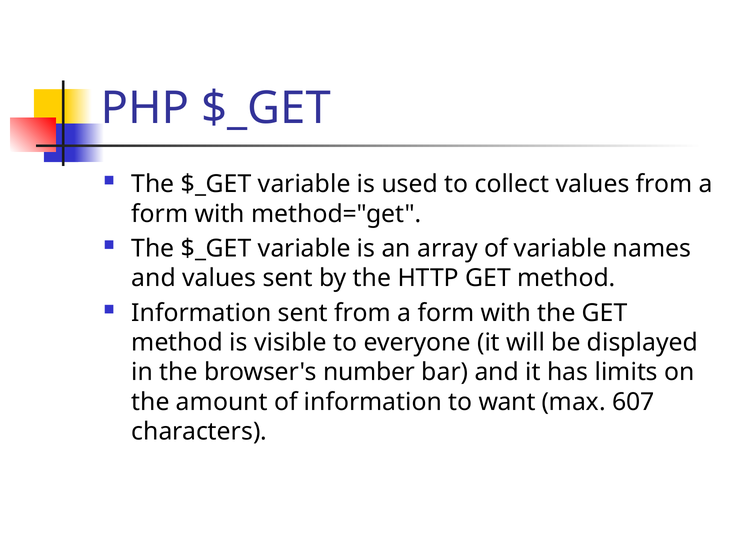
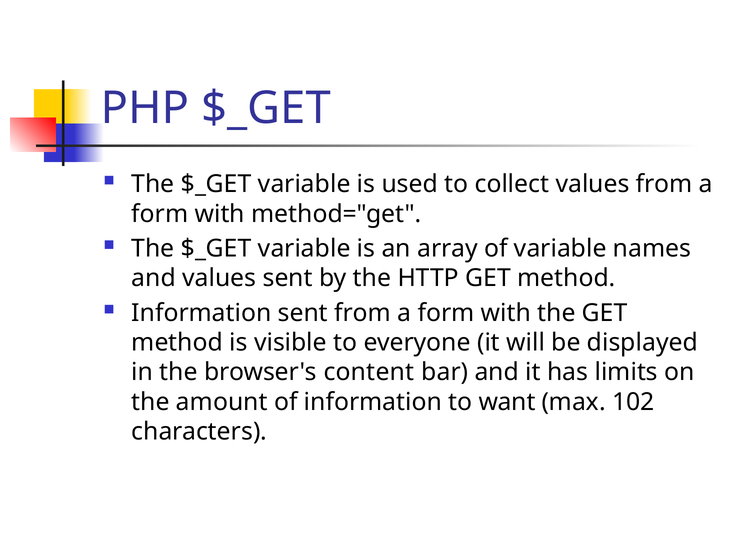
number: number -> content (369, 372)
607: 607 -> 102 (633, 402)
